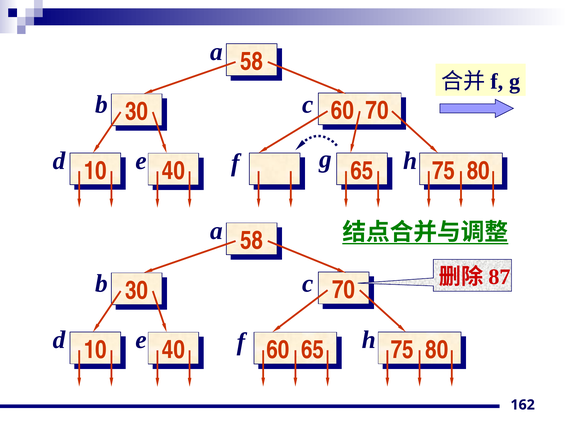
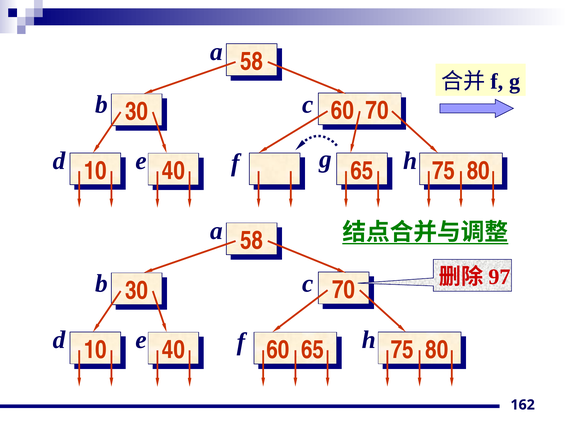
87: 87 -> 97 (500, 277)
